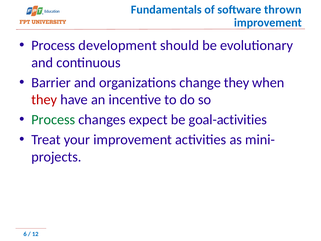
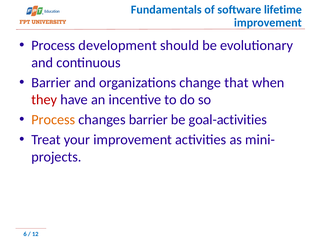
thrown: thrown -> lifetime (283, 10)
change they: they -> that (236, 83)
Process colour: green -> orange (53, 120)
changes expect: expect -> barrier (148, 120)
